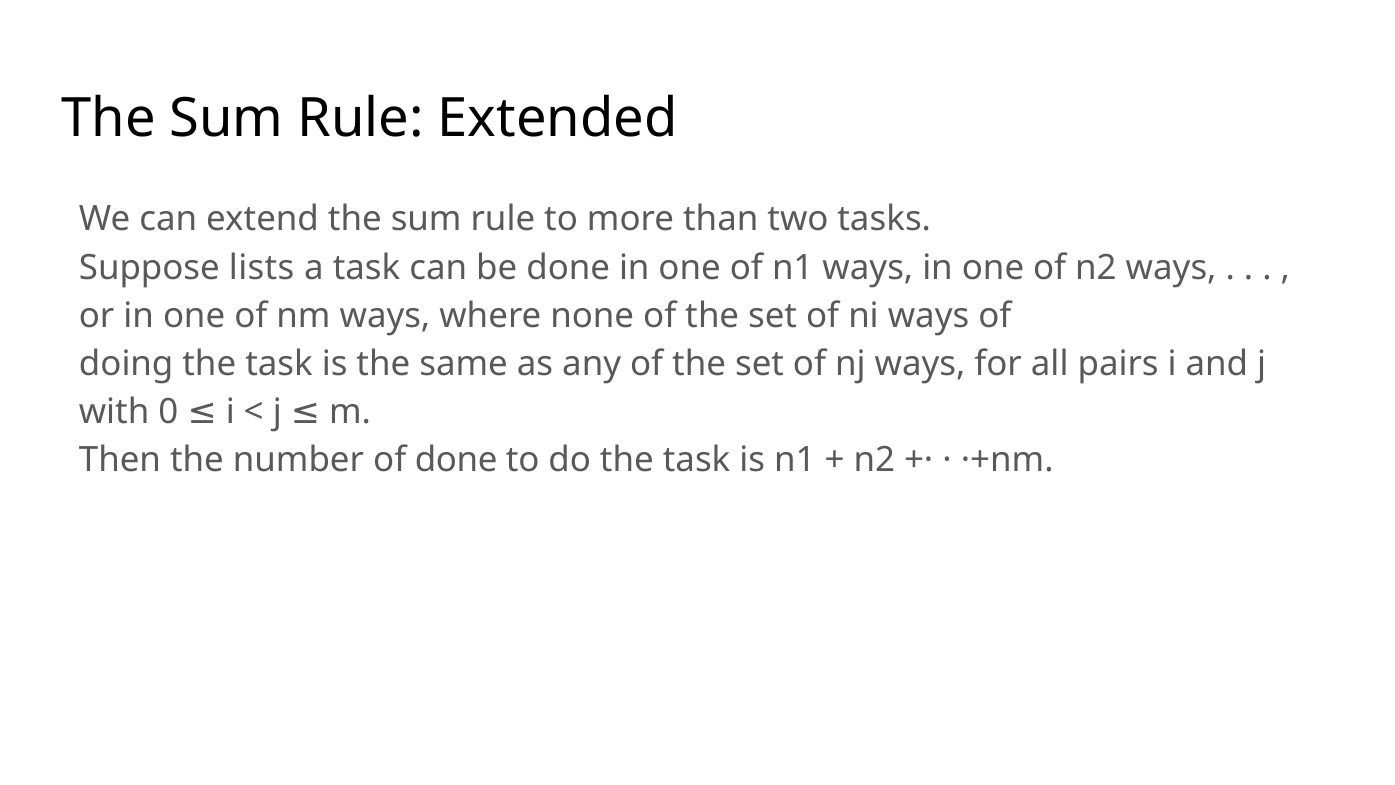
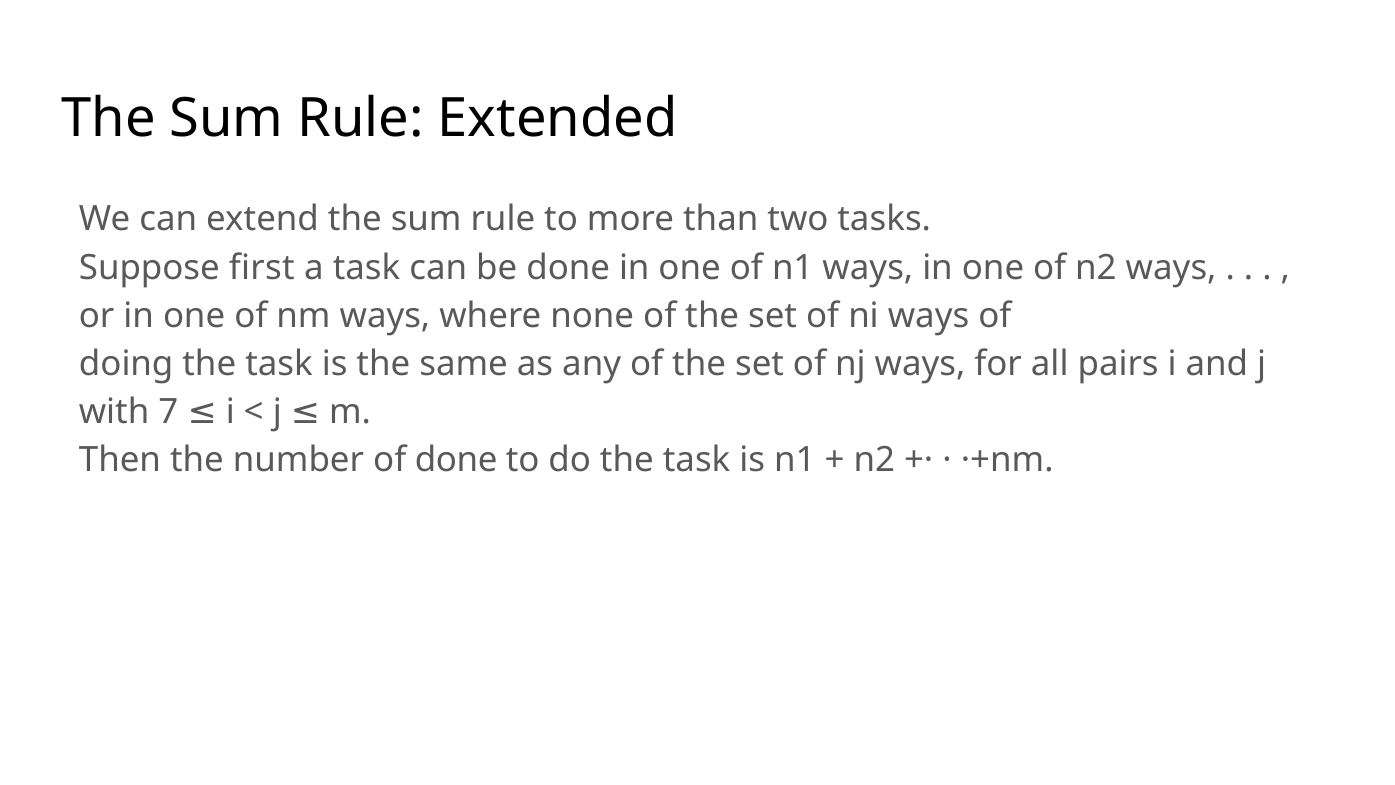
lists: lists -> first (262, 267)
0: 0 -> 7 (168, 412)
